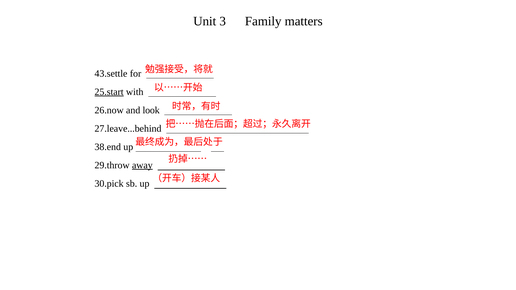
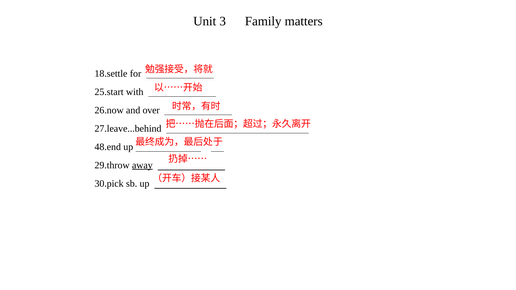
43.settle: 43.settle -> 18.settle (111, 74)
25.start underline: present -> none (109, 92)
look: look -> over (151, 110)
38.end: 38.end -> 48.end (108, 147)
